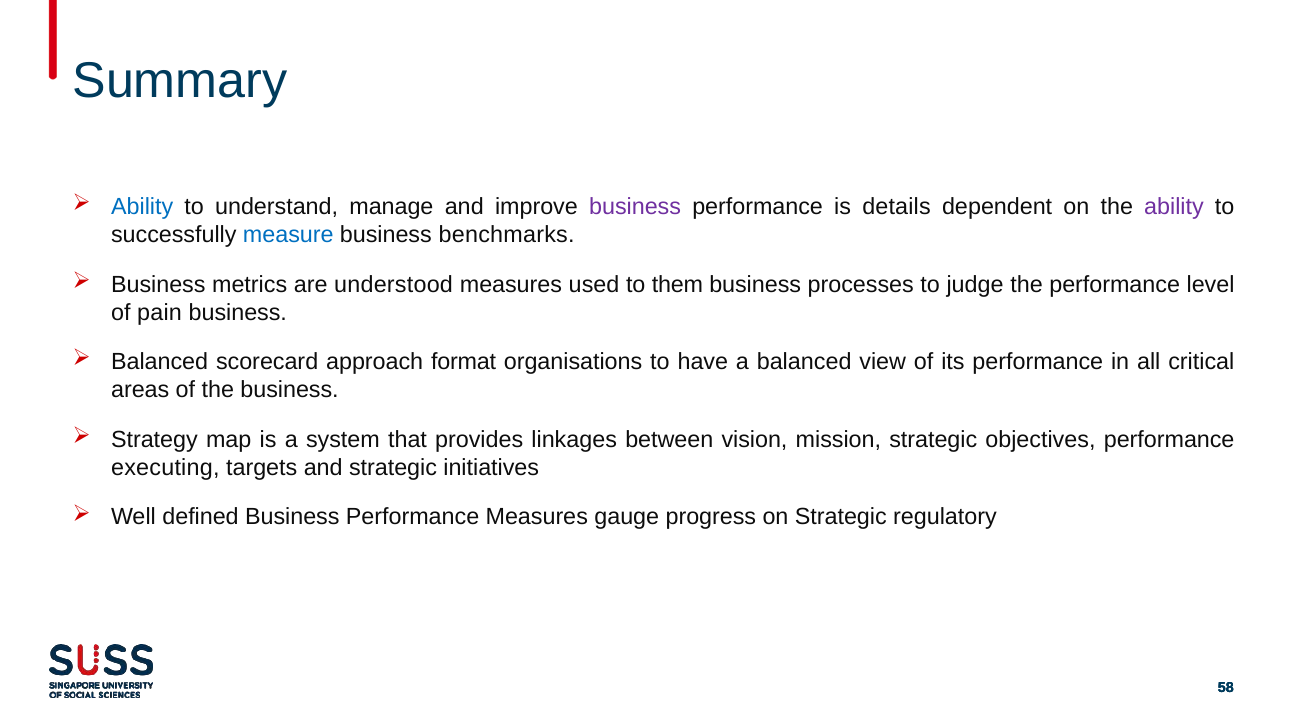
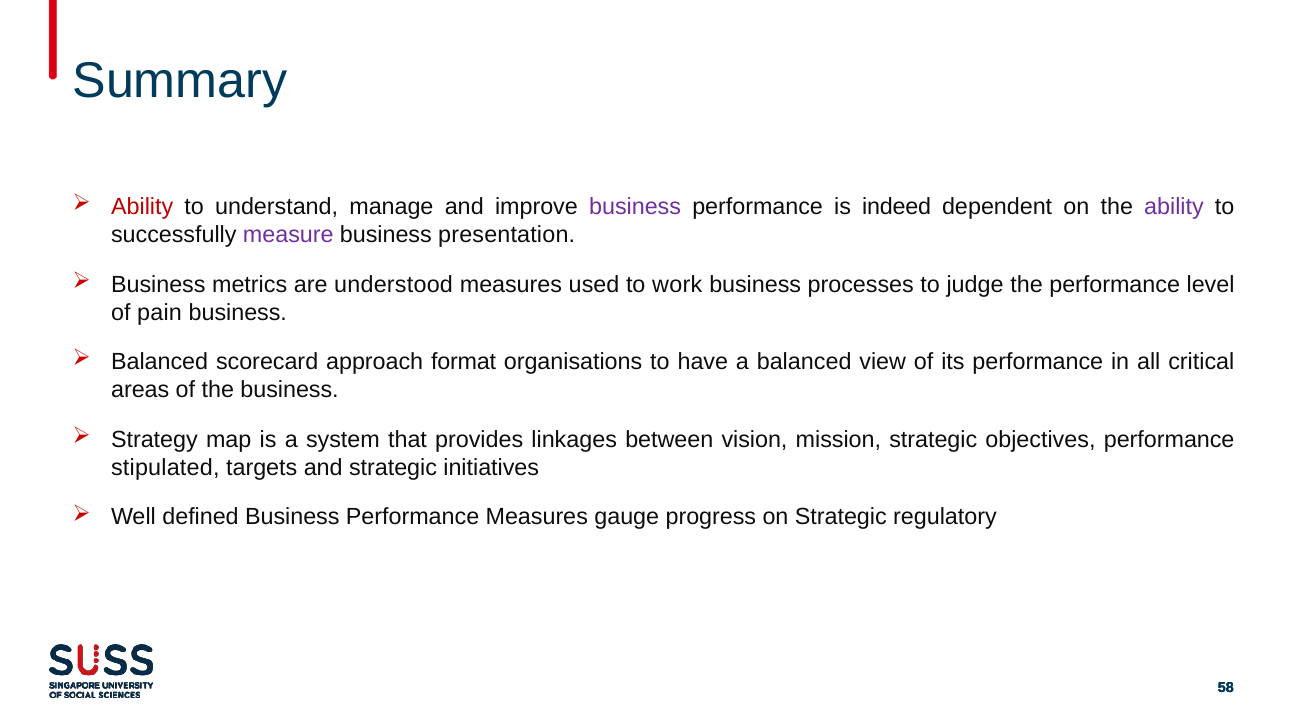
Ability colour: blue -> red (142, 207)
details: details -> indeed (897, 207)
measure colour: blue -> purple (288, 235)
benchmarks: benchmarks -> presentation (507, 235)
them: them -> work (677, 284)
executing: executing -> stipulated (165, 468)
